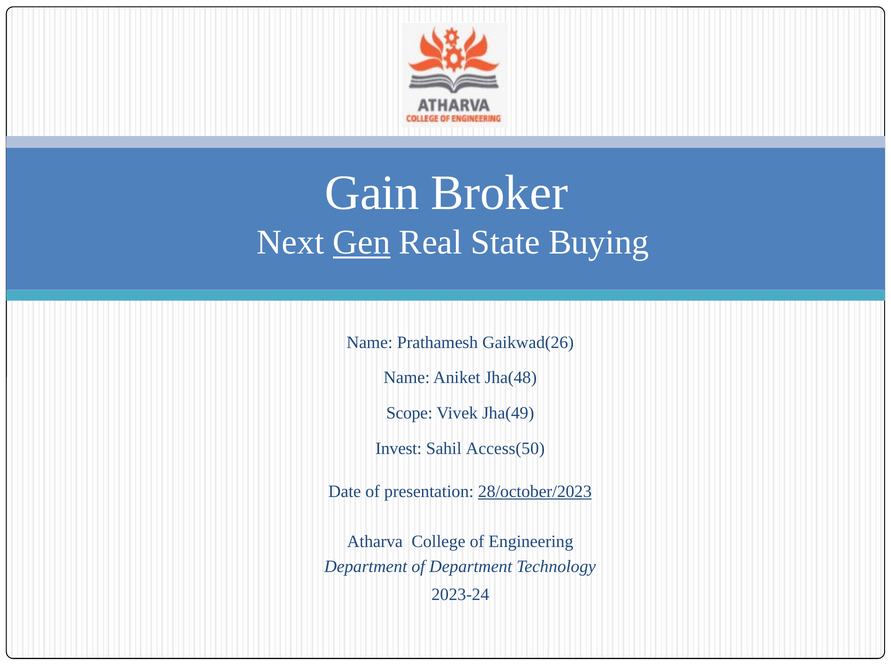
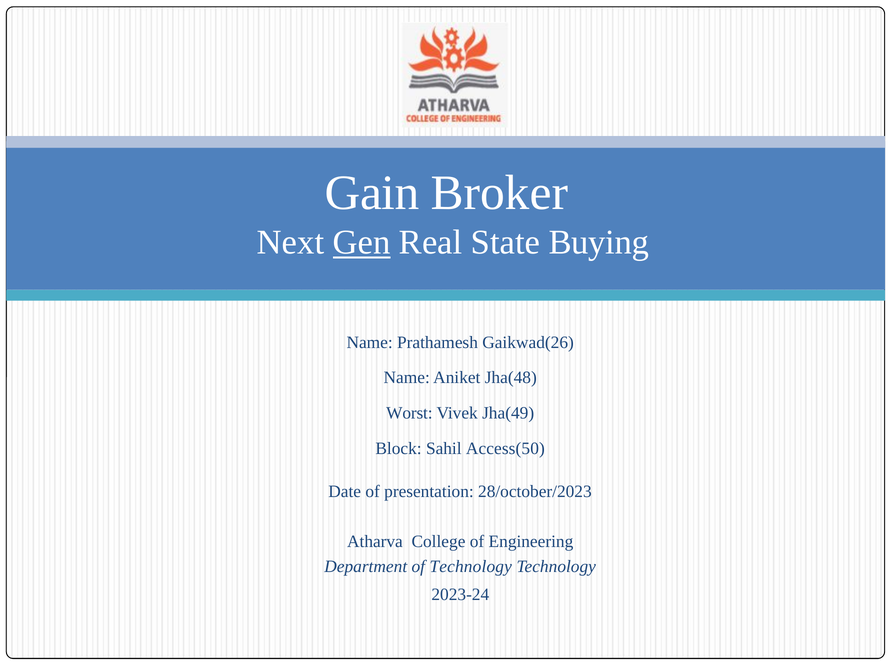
Scope: Scope -> Worst (409, 413)
Invest: Invest -> Block (399, 449)
28/october/2023 underline: present -> none (535, 492)
of Department: Department -> Technology (471, 567)
